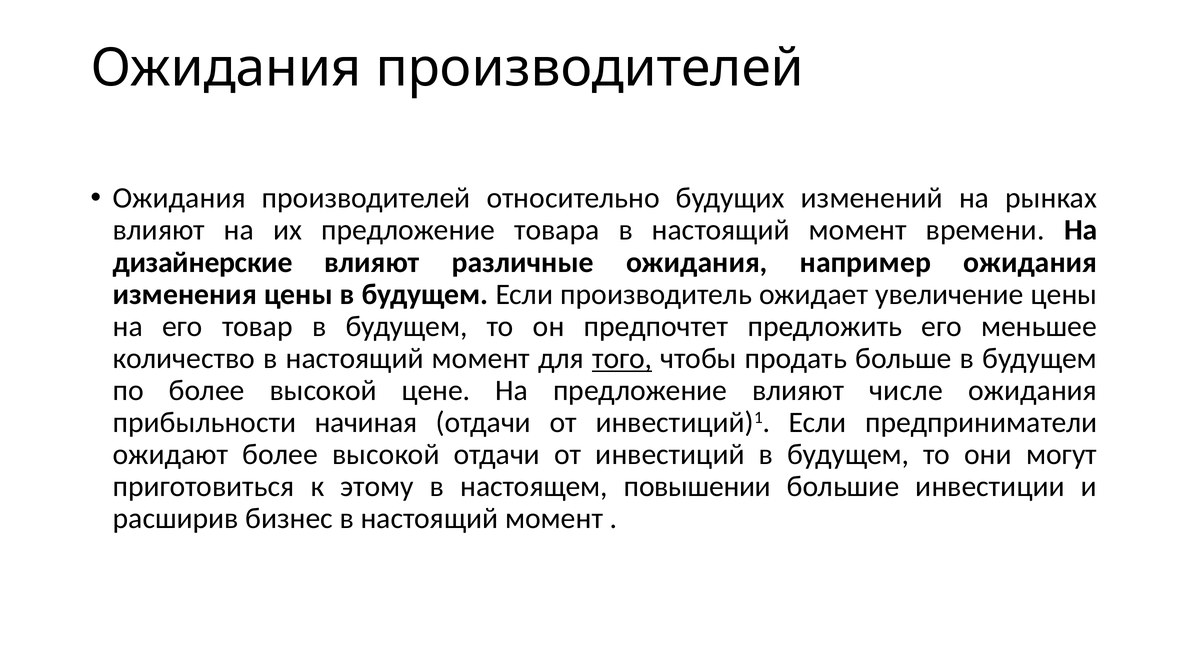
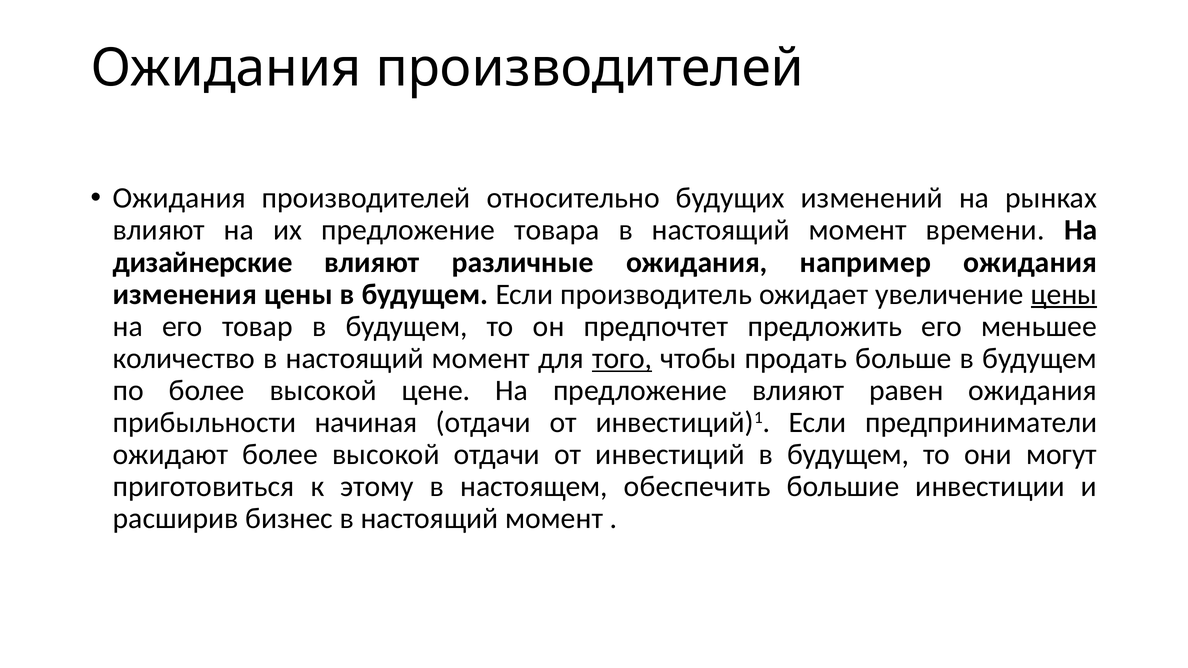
цены underline: none -> present (1064, 294)
числе: числе -> равен (906, 391)
повышении: повышении -> обеспечить (697, 487)
